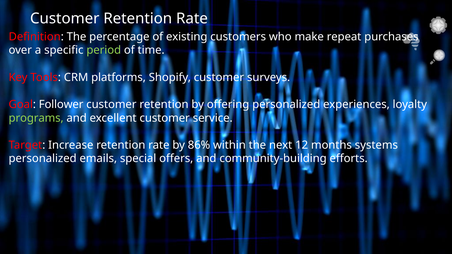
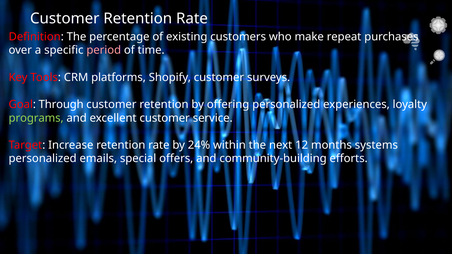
period colour: light green -> pink (104, 50)
Follower: Follower -> Through (61, 105)
86%: 86% -> 24% (199, 145)
